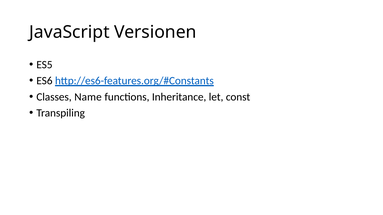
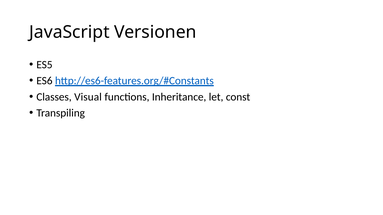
Name: Name -> Visual (88, 97)
